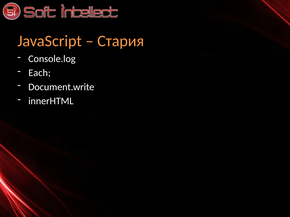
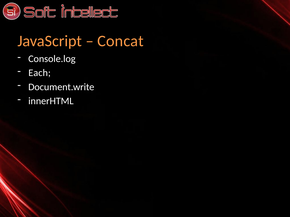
Стария: Стария -> Concat (121, 41)
